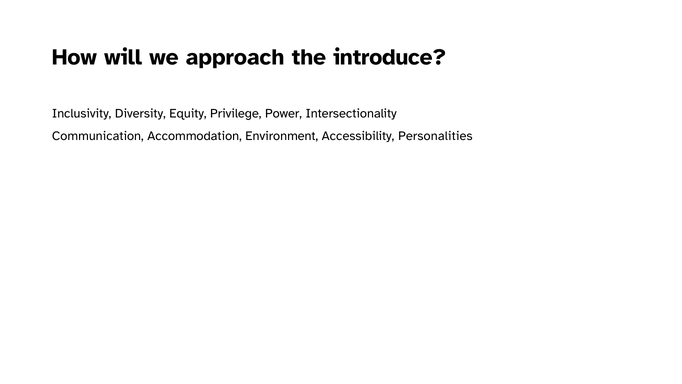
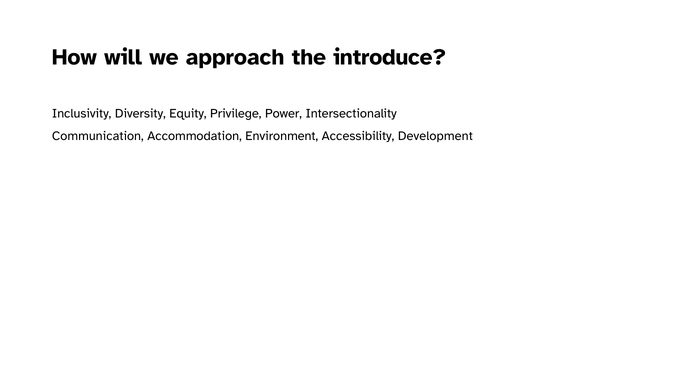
Personalities: Personalities -> Development (435, 136)
